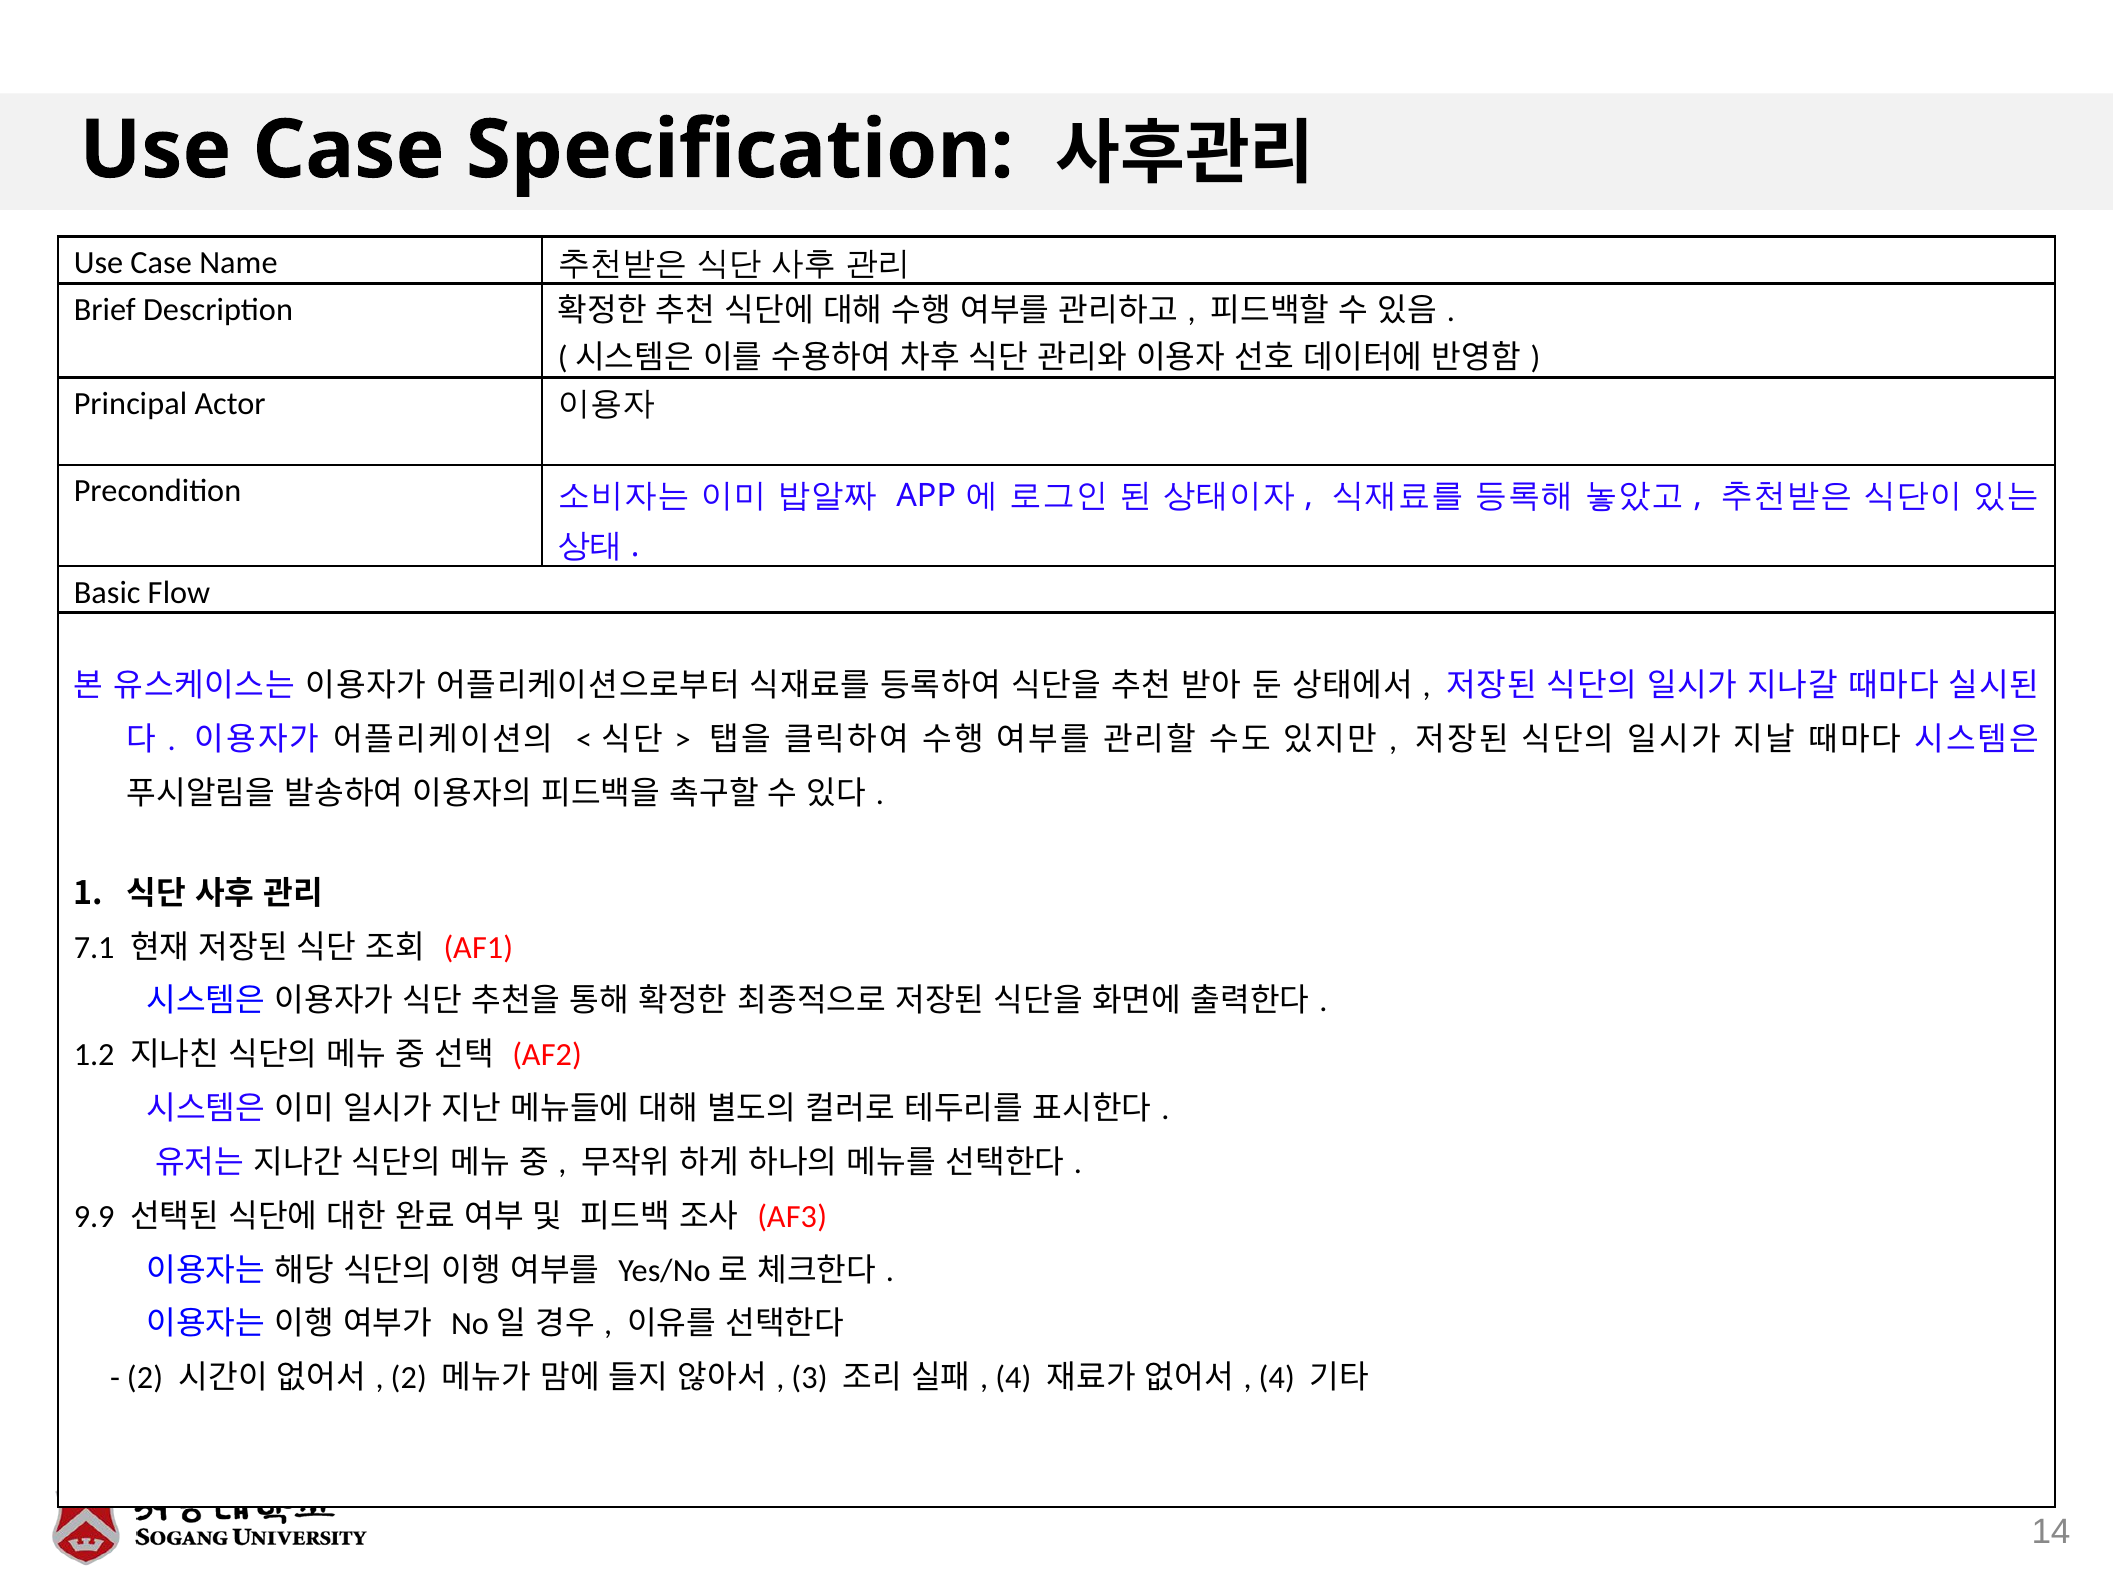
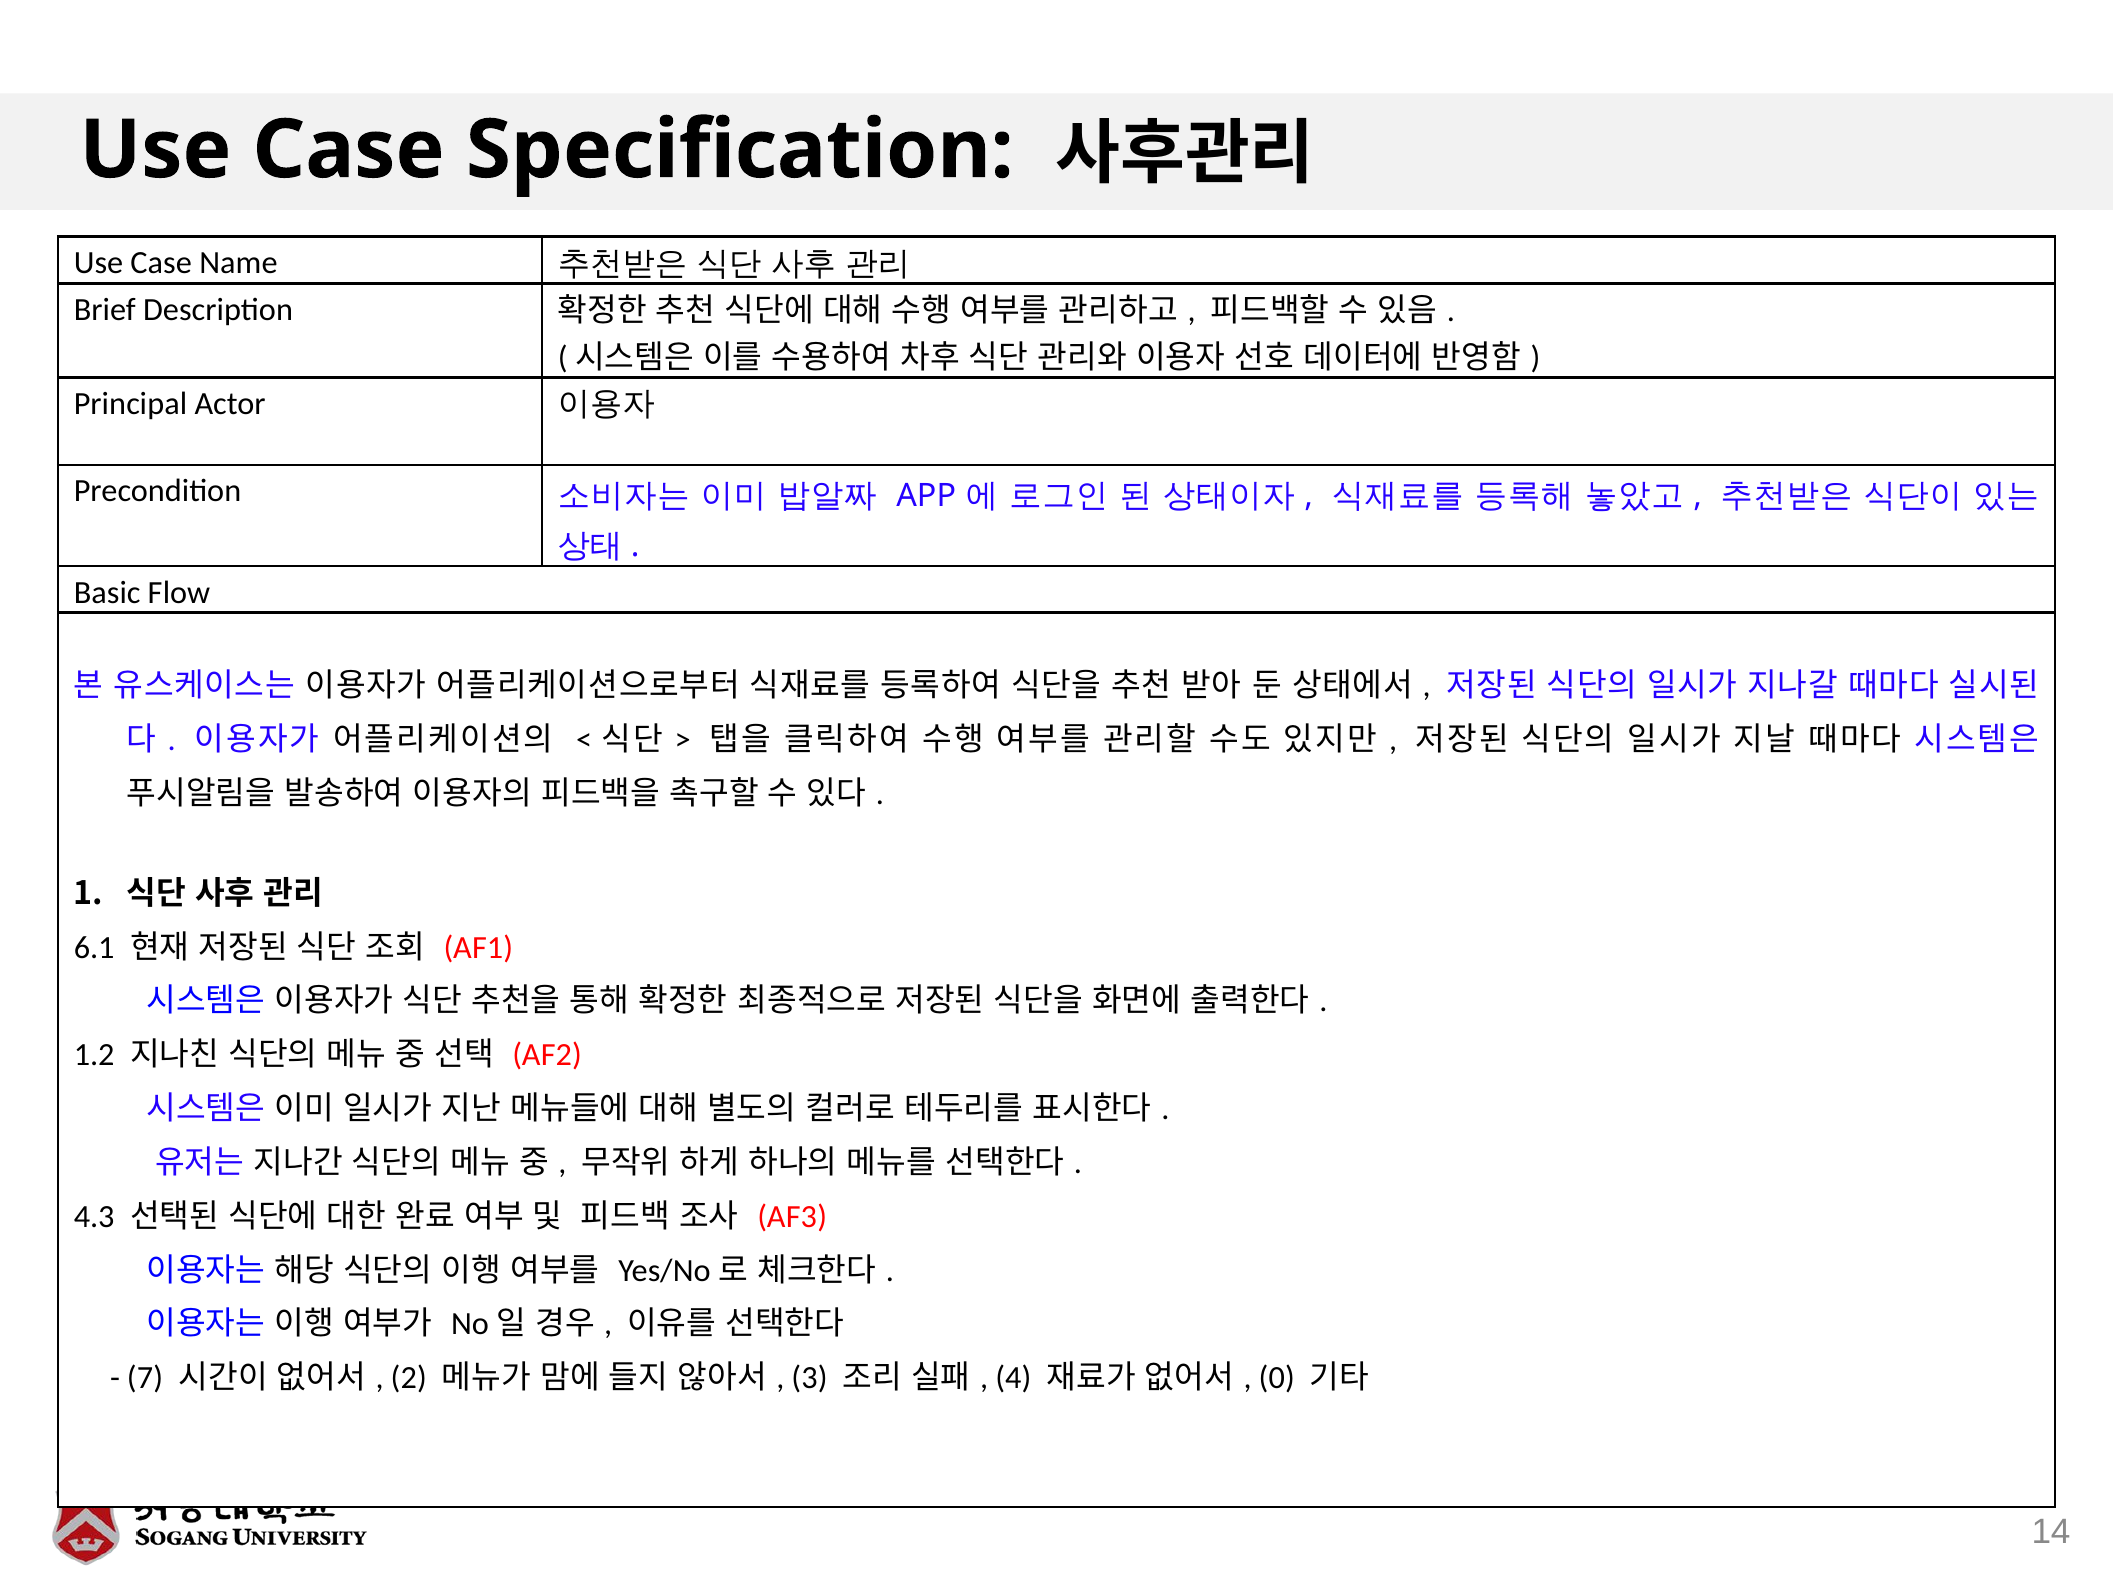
7.1: 7.1 -> 6.1 (94, 947)
9.9: 9.9 -> 4.3 (94, 1216)
2: 2 -> 7 (145, 1378)
4: 4 -> 0 (1277, 1378)
